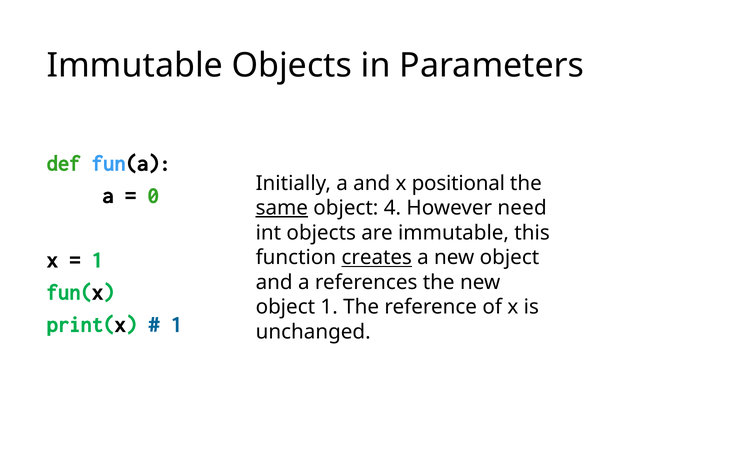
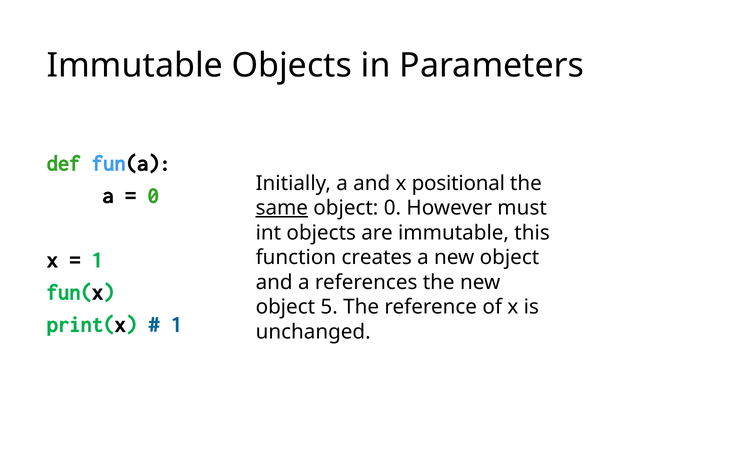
object 4: 4 -> 0 (392, 208)
need: need -> must (522, 208)
creates underline: present -> none (377, 257)
object 1: 1 -> 5 (329, 307)
